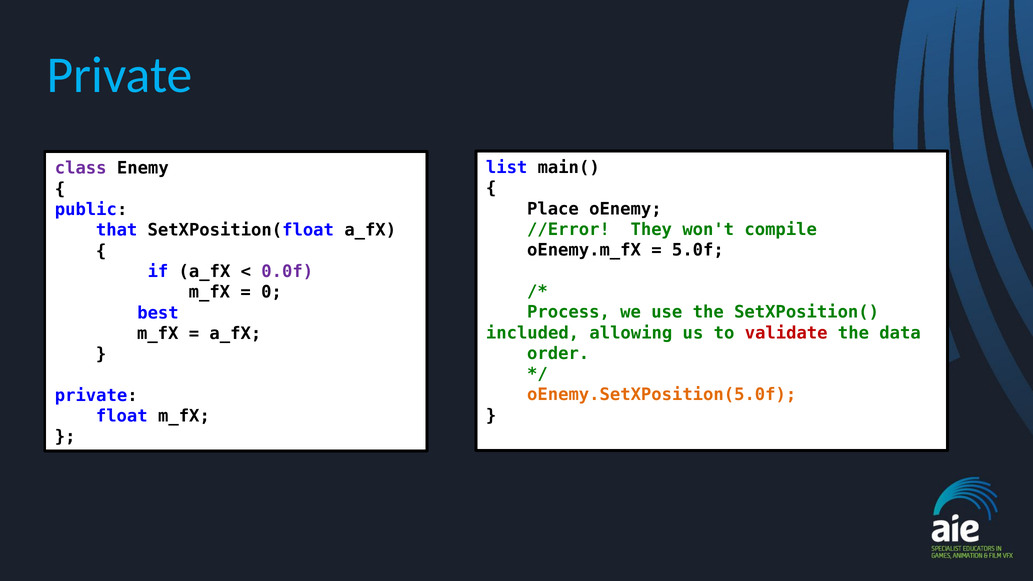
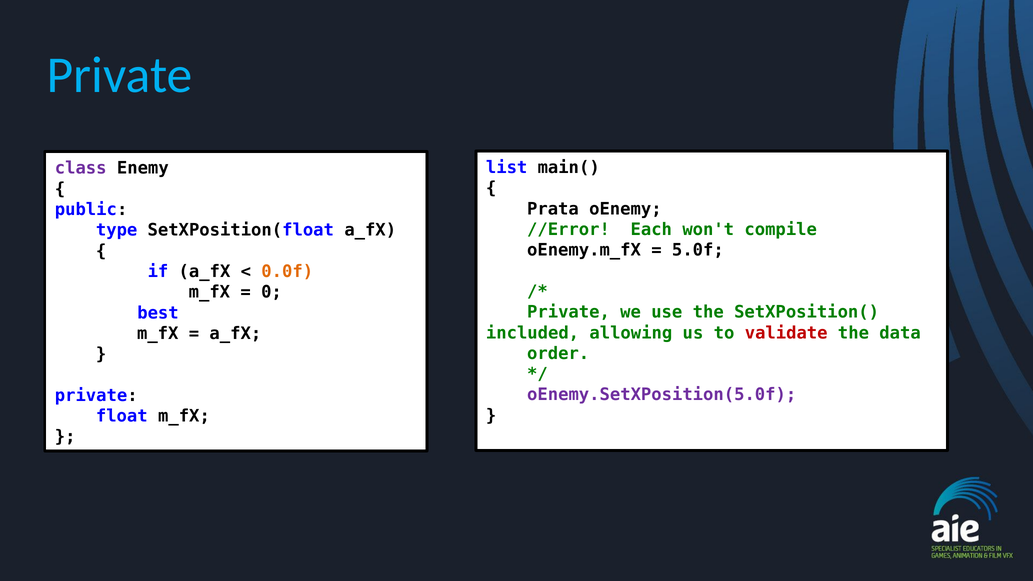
Place: Place -> Prata (553, 209)
They: They -> Each (651, 230)
that: that -> type (117, 230)
0.0f colour: purple -> orange (287, 272)
Process: Process -> Private (568, 312)
oEnemy.SetXPosition(5.0f colour: orange -> purple (662, 395)
